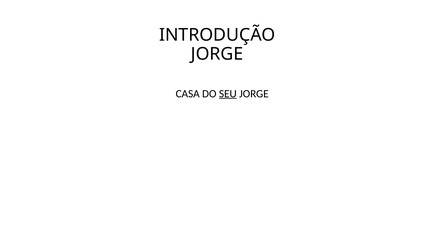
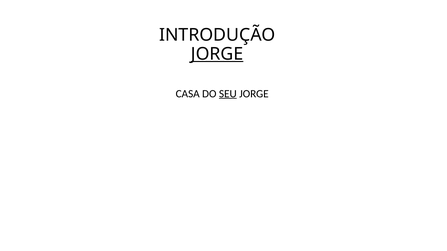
JORGE underline: none -> present (217, 54)
